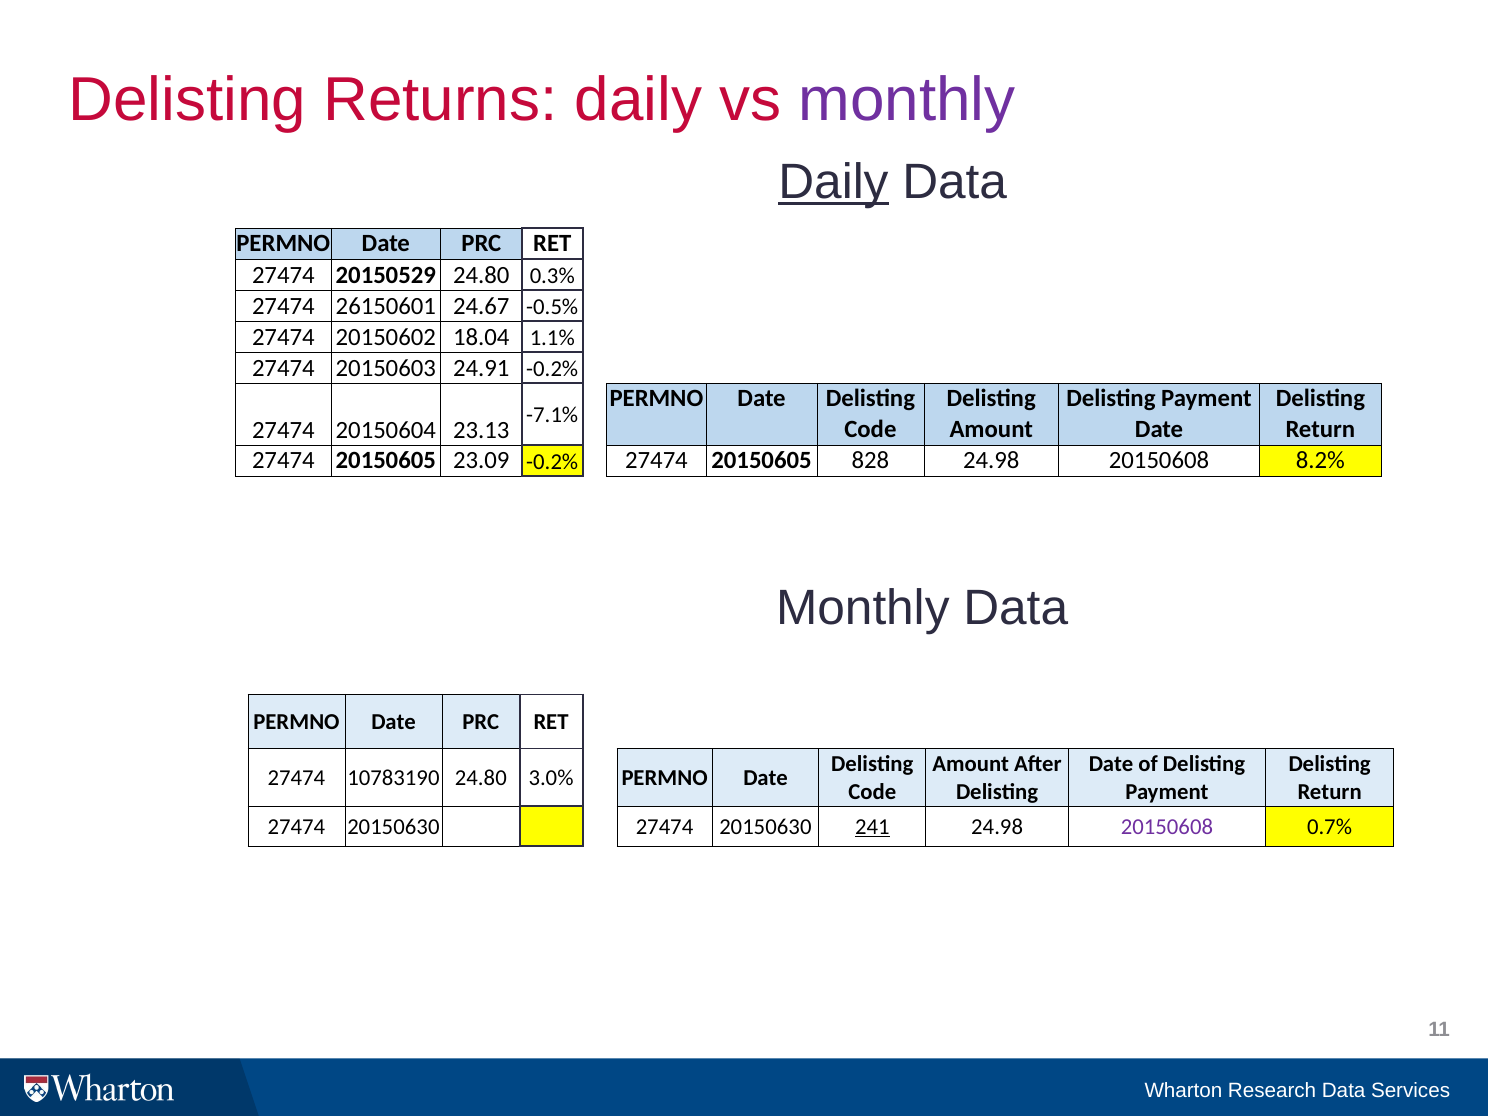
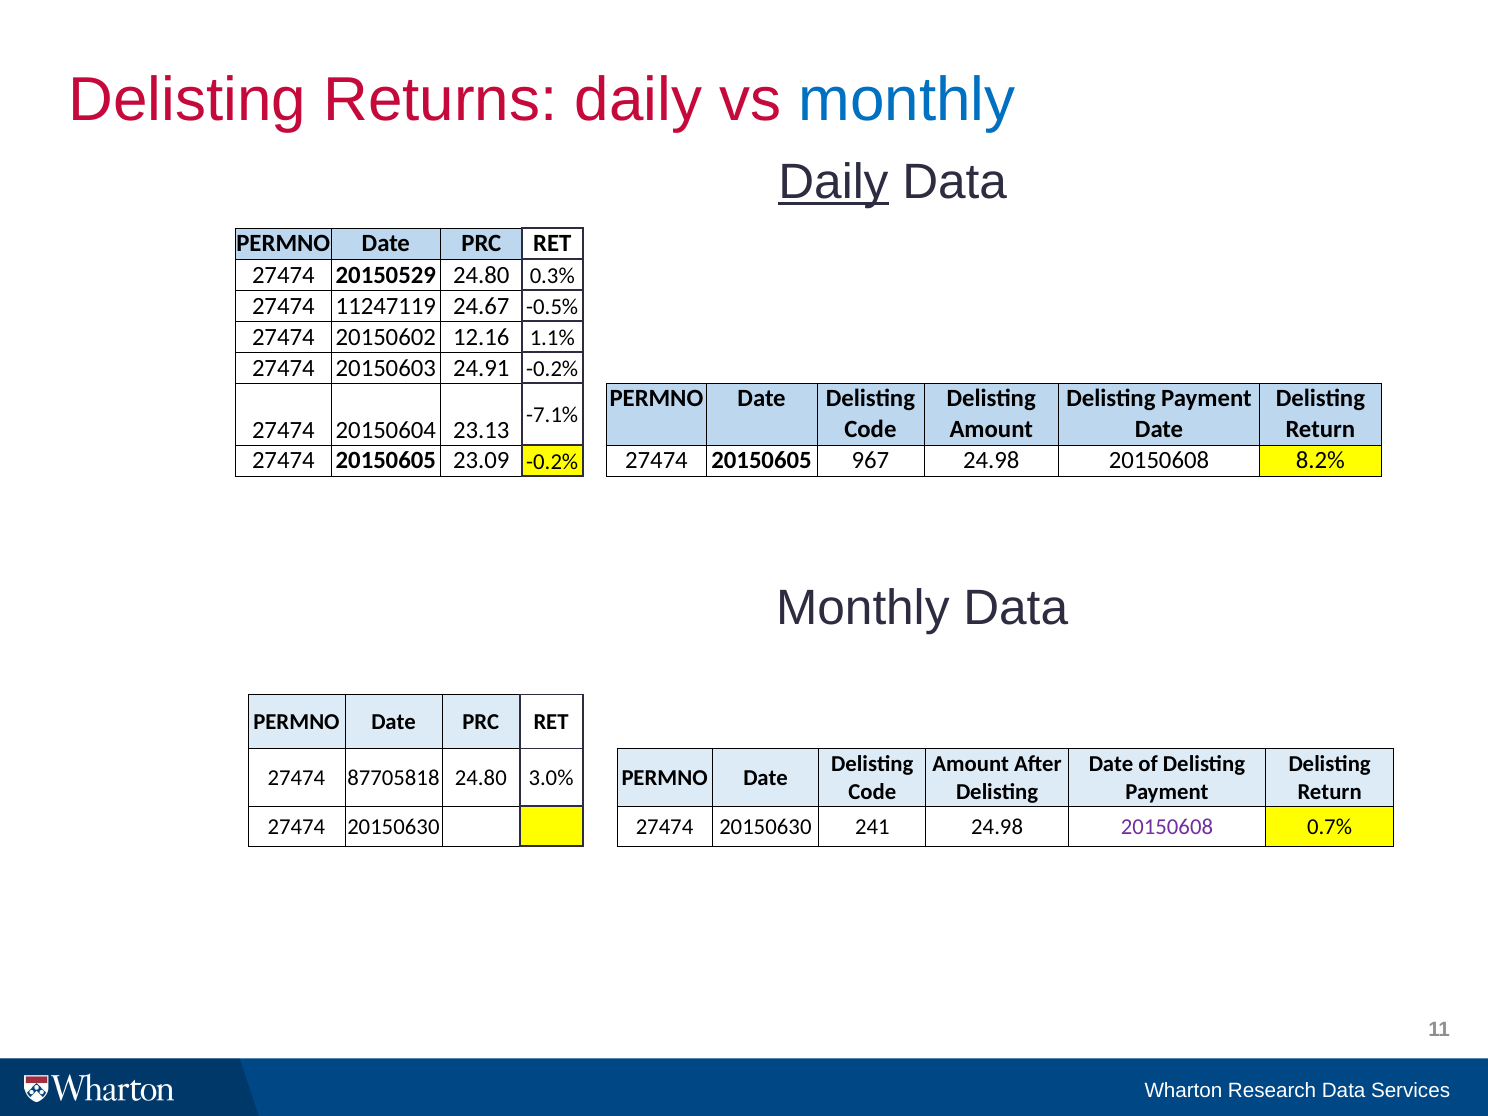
monthly colour: purple -> blue (907, 100)
26150601: 26150601 -> 11247119 (386, 306)
18.04: 18.04 -> 12.16 (481, 337)
828: 828 -> 967 (870, 461)
10783190: 10783190 -> 87705818 (393, 778)
241 underline: present -> none (872, 827)
